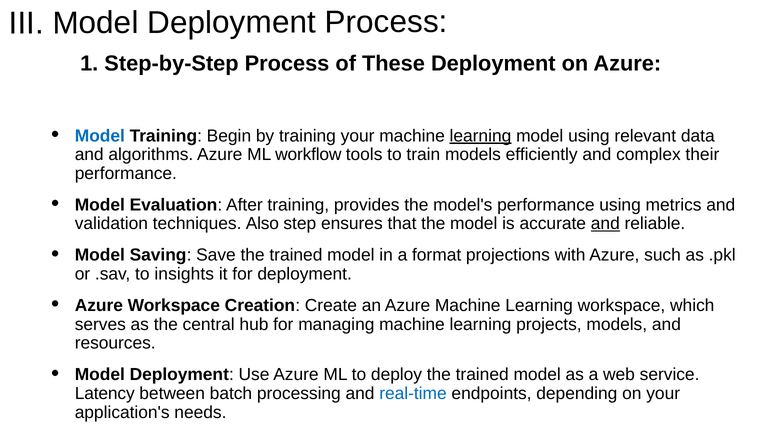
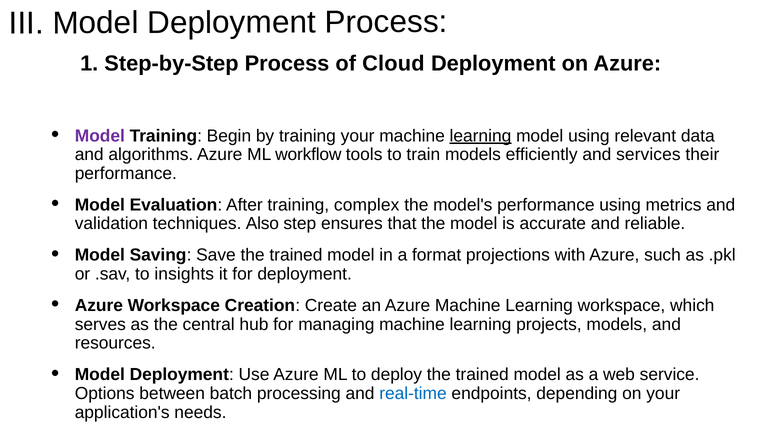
These: These -> Cloud (393, 63)
Model colour: blue -> purple (100, 136)
complex: complex -> services (648, 154)
provides: provides -> complex (367, 205)
and underline: present -> none (605, 223)
Latency: Latency -> Options (105, 393)
